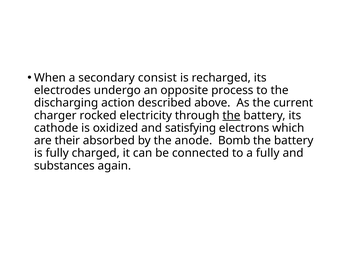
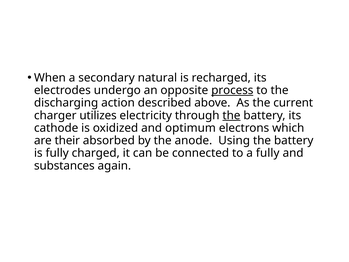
consist: consist -> natural (157, 78)
process underline: none -> present (232, 90)
rocked: rocked -> utilizes (98, 115)
satisfying: satisfying -> optimum (190, 128)
Bomb: Bomb -> Using (234, 140)
